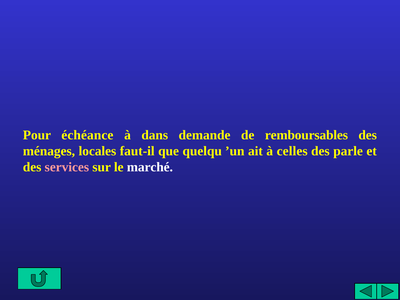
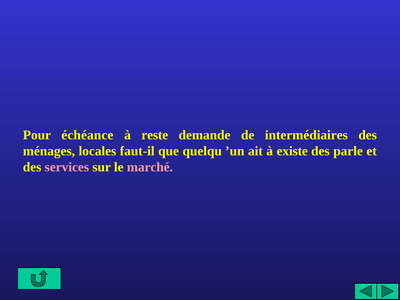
dans: dans -> reste (155, 135)
remboursables: remboursables -> intermédiaires (306, 135)
celles: celles -> existe (292, 151)
marché colour: white -> pink (150, 167)
